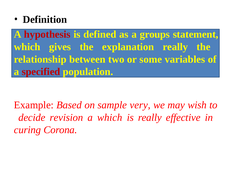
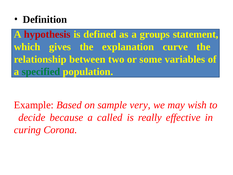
explanation really: really -> curve (175, 47)
specified colour: red -> green (41, 72)
revision: revision -> because (66, 117)
a which: which -> called (110, 117)
